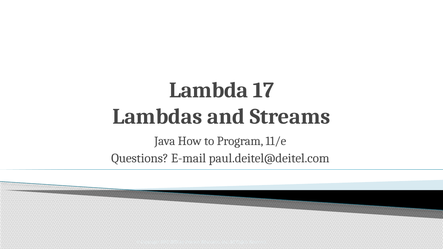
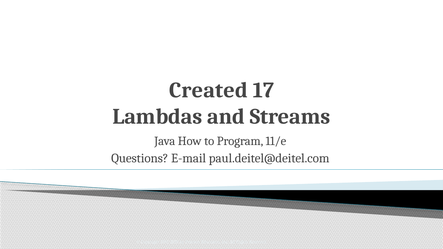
Lambda: Lambda -> Created (208, 90)
